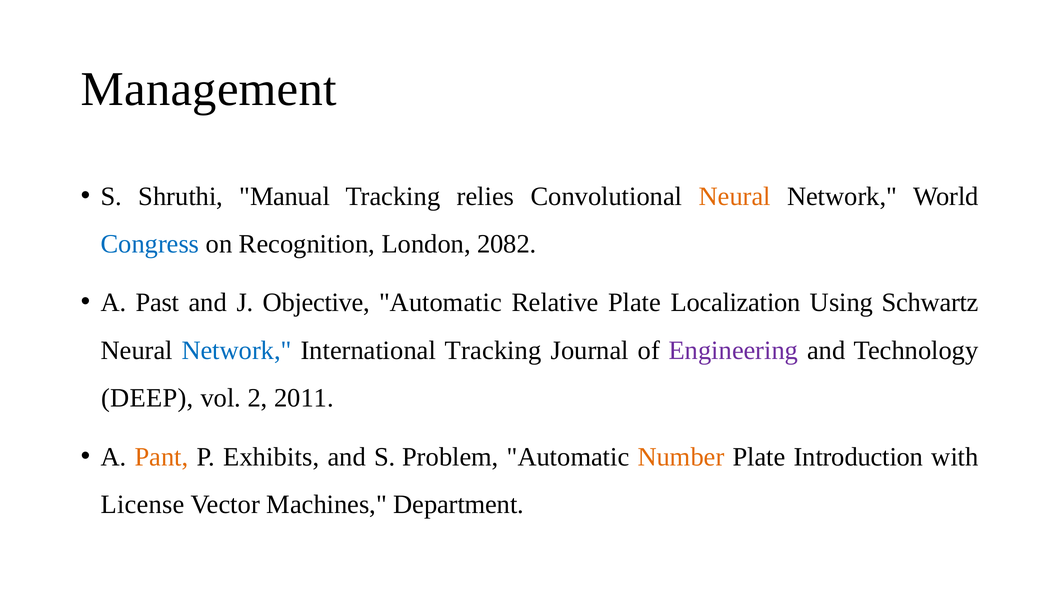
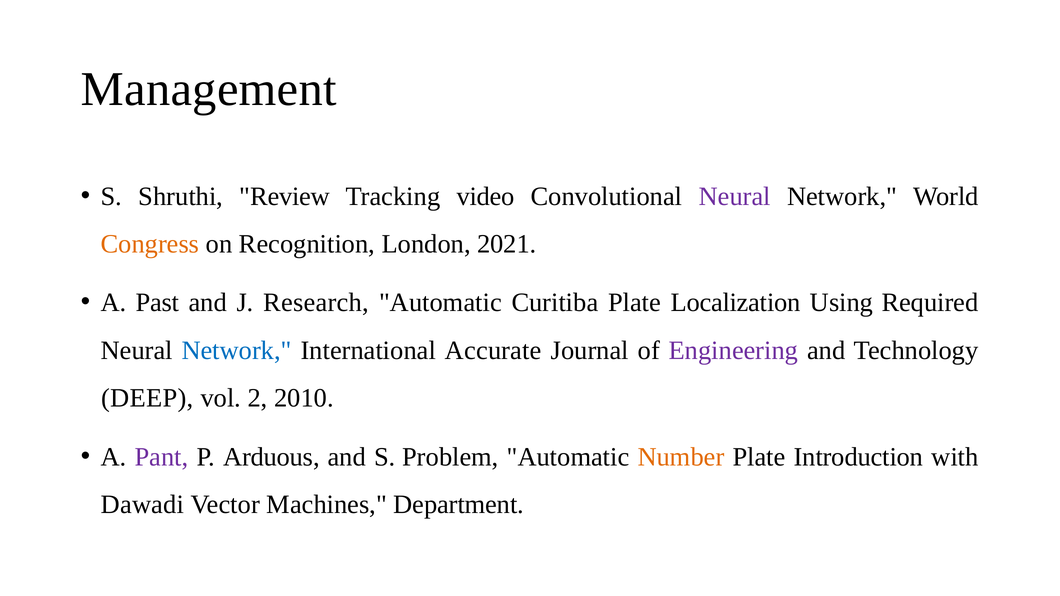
Manual: Manual -> Review (285, 196)
relies: relies -> video (486, 196)
Neural colour: orange -> purple (735, 196)
Congress colour: blue -> orange (150, 244)
2082: 2082 -> 2021 (507, 244)
Objective: Objective -> Research (316, 303)
Relative: Relative -> Curitiba (555, 303)
Schwartz: Schwartz -> Required (930, 303)
International Tracking: Tracking -> Accurate (493, 351)
2011: 2011 -> 2010 (304, 398)
Pant colour: orange -> purple (161, 457)
Exhibits: Exhibits -> Arduous (271, 457)
License: License -> Dawadi (142, 505)
